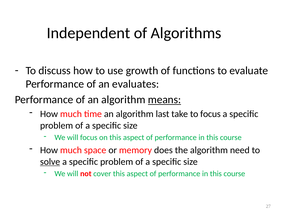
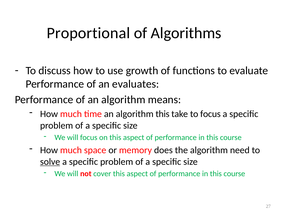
Independent: Independent -> Proportional (88, 33)
means underline: present -> none (164, 100)
algorithm last: last -> this (163, 114)
